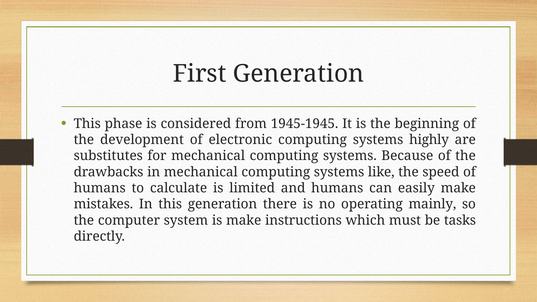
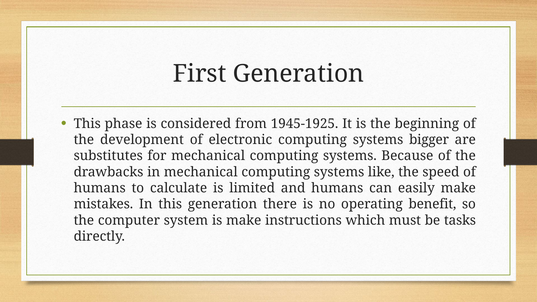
1945-1945: 1945-1945 -> 1945-1925 (305, 124)
highly: highly -> bigger (429, 140)
mainly: mainly -> benefit (432, 204)
